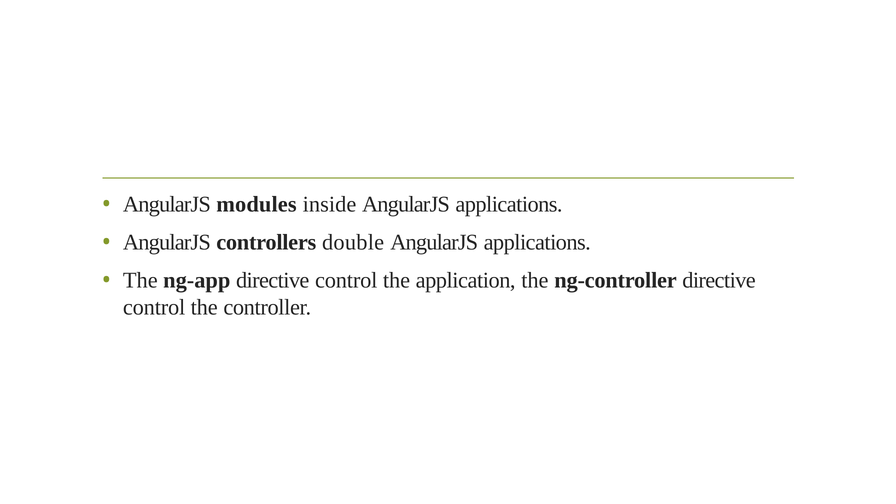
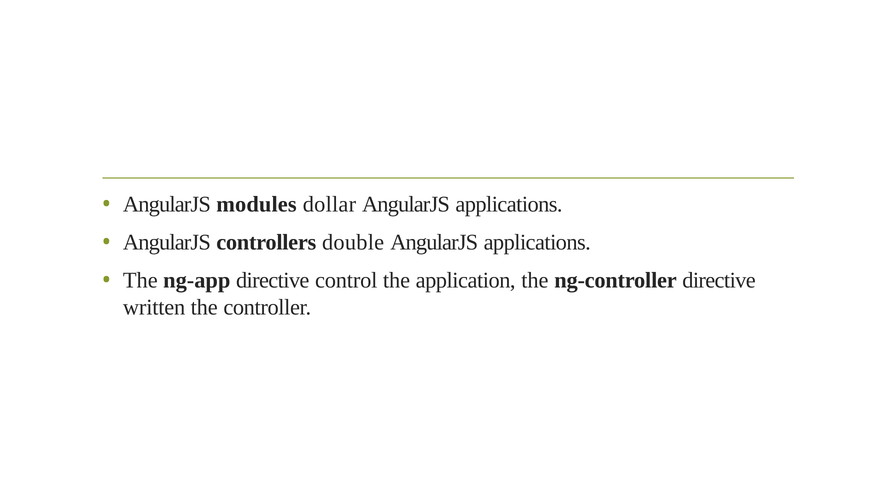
inside: inside -> dollar (329, 205)
control: control -> written (154, 307)
